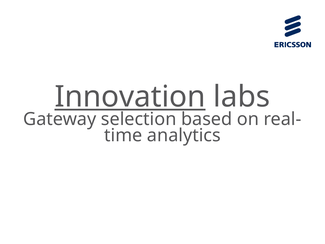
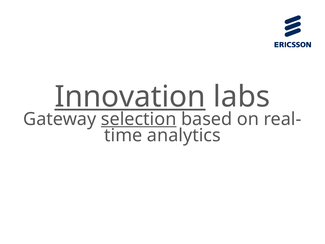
selection underline: none -> present (139, 119)
